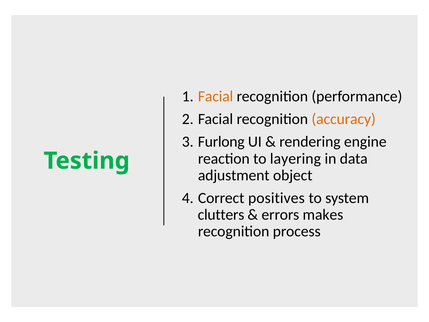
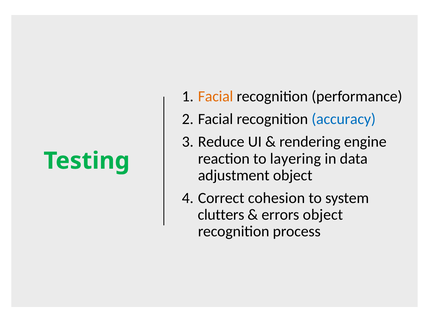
accuracy colour: orange -> blue (344, 119)
Furlong: Furlong -> Reduce (221, 142)
positives: positives -> cohesion (276, 198)
errors makes: makes -> object (323, 215)
